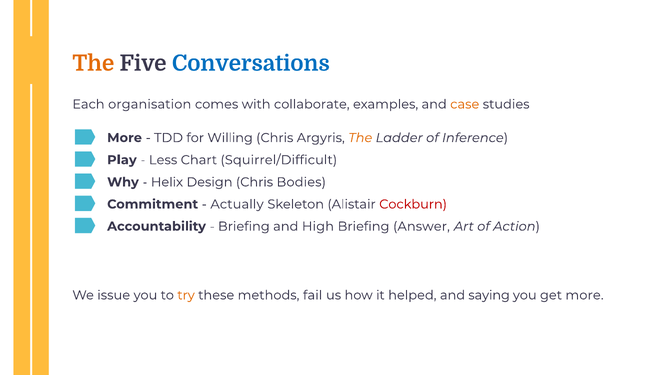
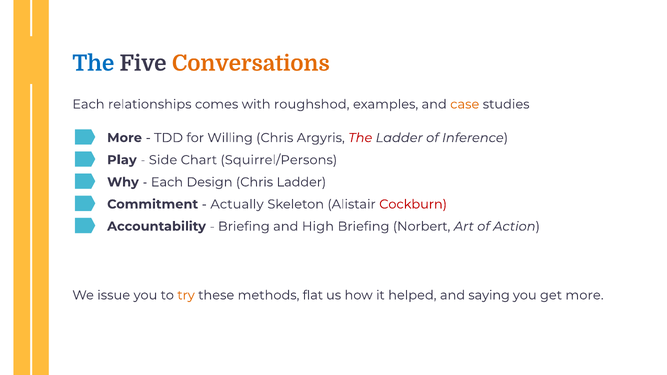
The colour: orange -> blue (93, 63)
Conversations colour: blue -> orange (251, 63)
organisation: organisation -> relationships (150, 104)
collaborate: collaborate -> roughshod (312, 104)
The colour: orange -> red (360, 138)
Less: Less -> Side (163, 160)
Squirrel/Difficult: Squirrel/Difficult -> Squirrel/Persons (279, 160)
Helix: Helix -> Each (167, 182)
Chris Bodies: Bodies -> Ladder (301, 182)
Answer: Answer -> Norbert (422, 227)
fail: fail -> flat (313, 295)
